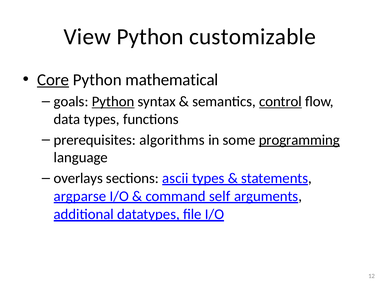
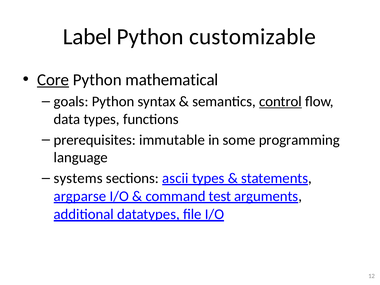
View: View -> Label (87, 37)
Python underline: present -> none (113, 102)
algorithms: algorithms -> immutable (172, 140)
programming underline: present -> none (299, 140)
overlays: overlays -> systems (78, 178)
self: self -> test (220, 196)
